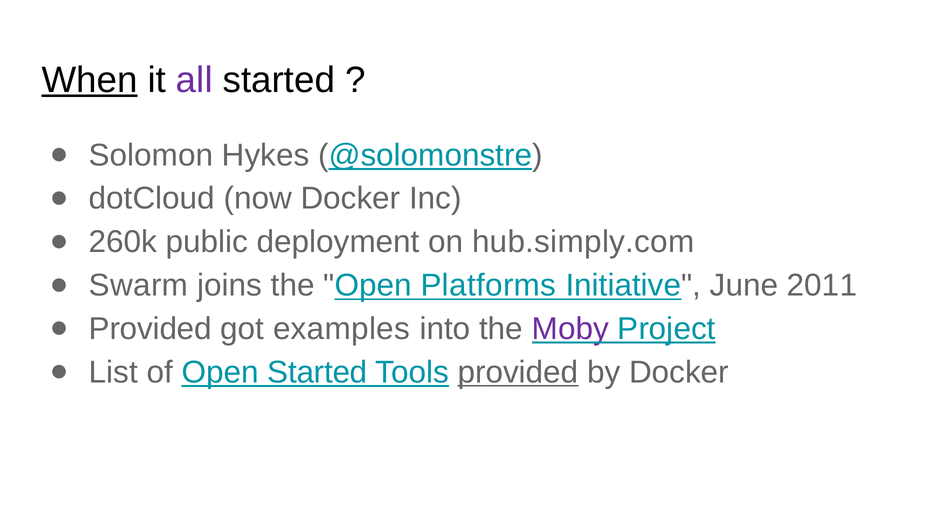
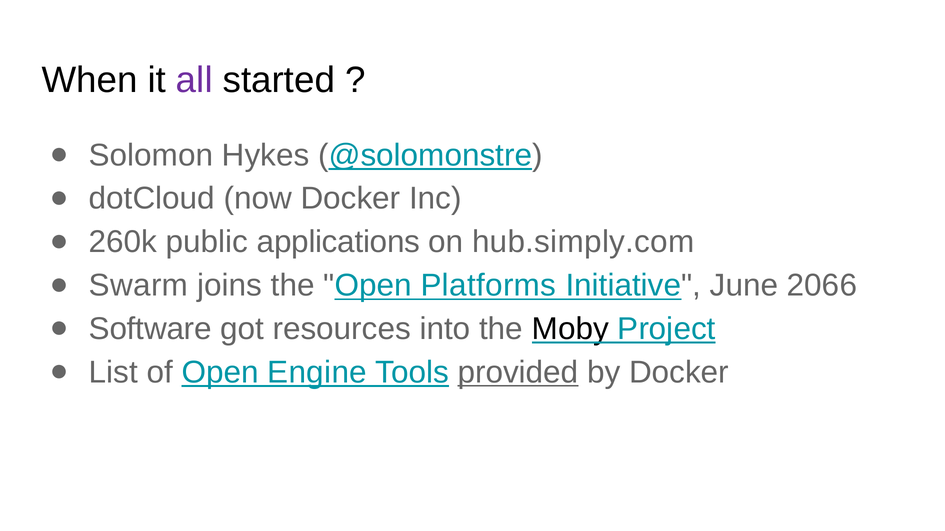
When underline: present -> none (90, 80)
deployment: deployment -> applications (338, 242)
2011: 2011 -> 2066 (822, 286)
Provided: Provided -> Software (150, 329)
examples: examples -> resources (342, 329)
Moby colour: purple -> black (570, 329)
Open Started: Started -> Engine (317, 373)
